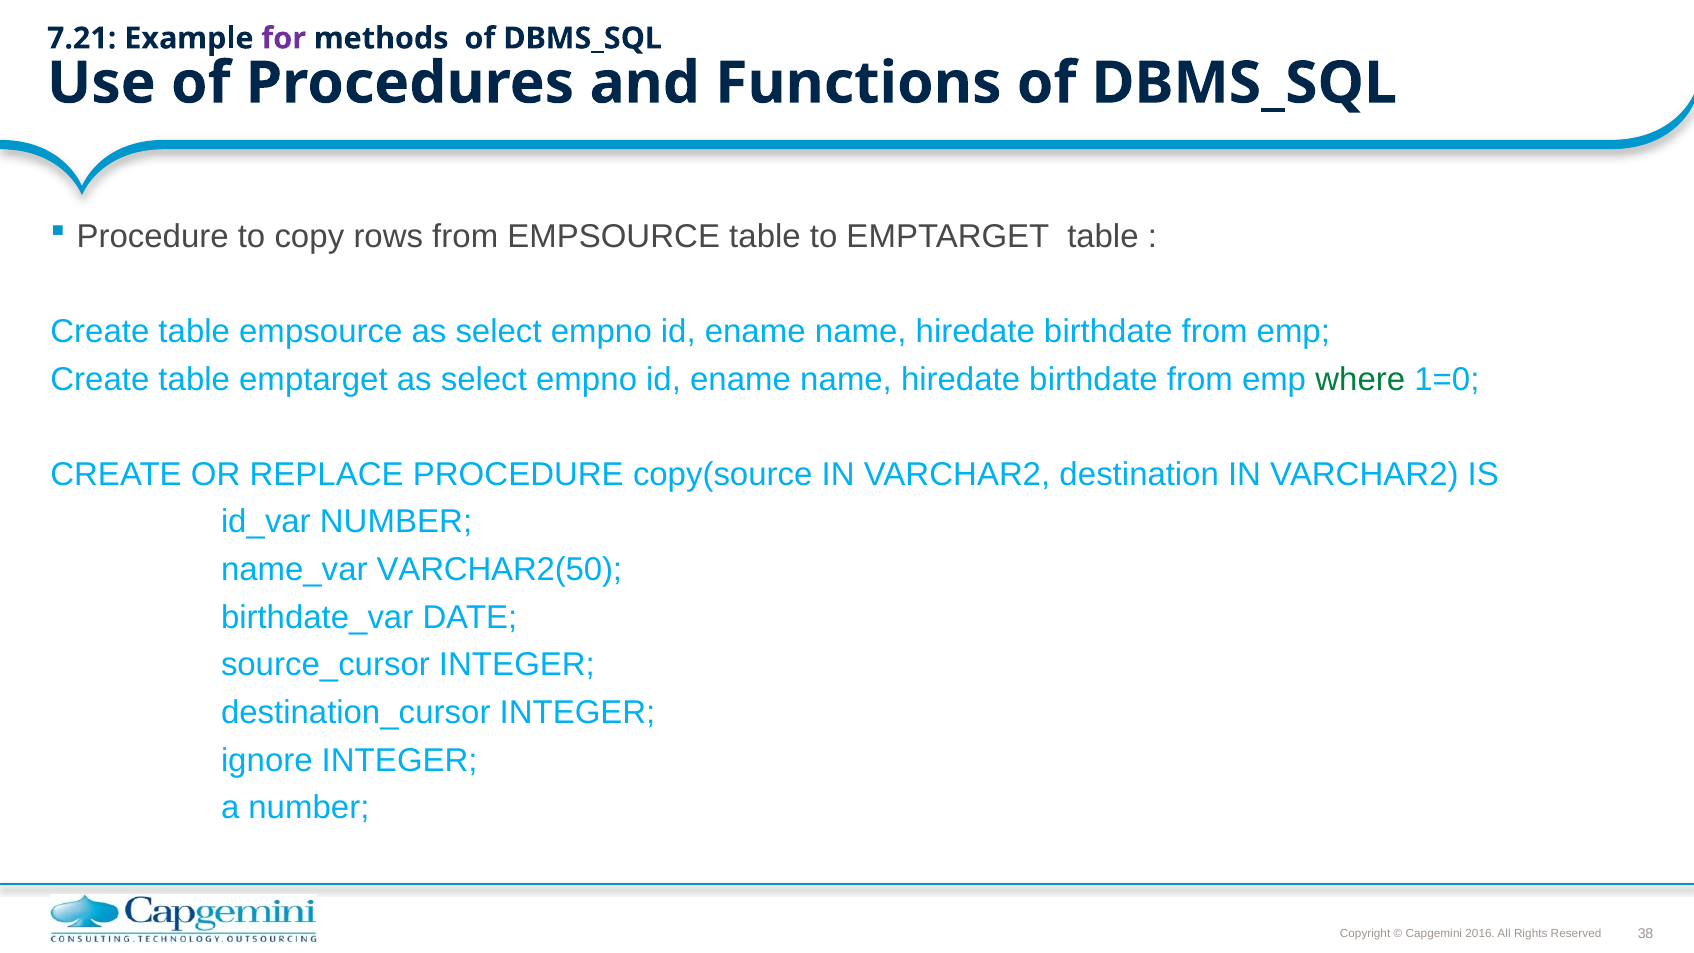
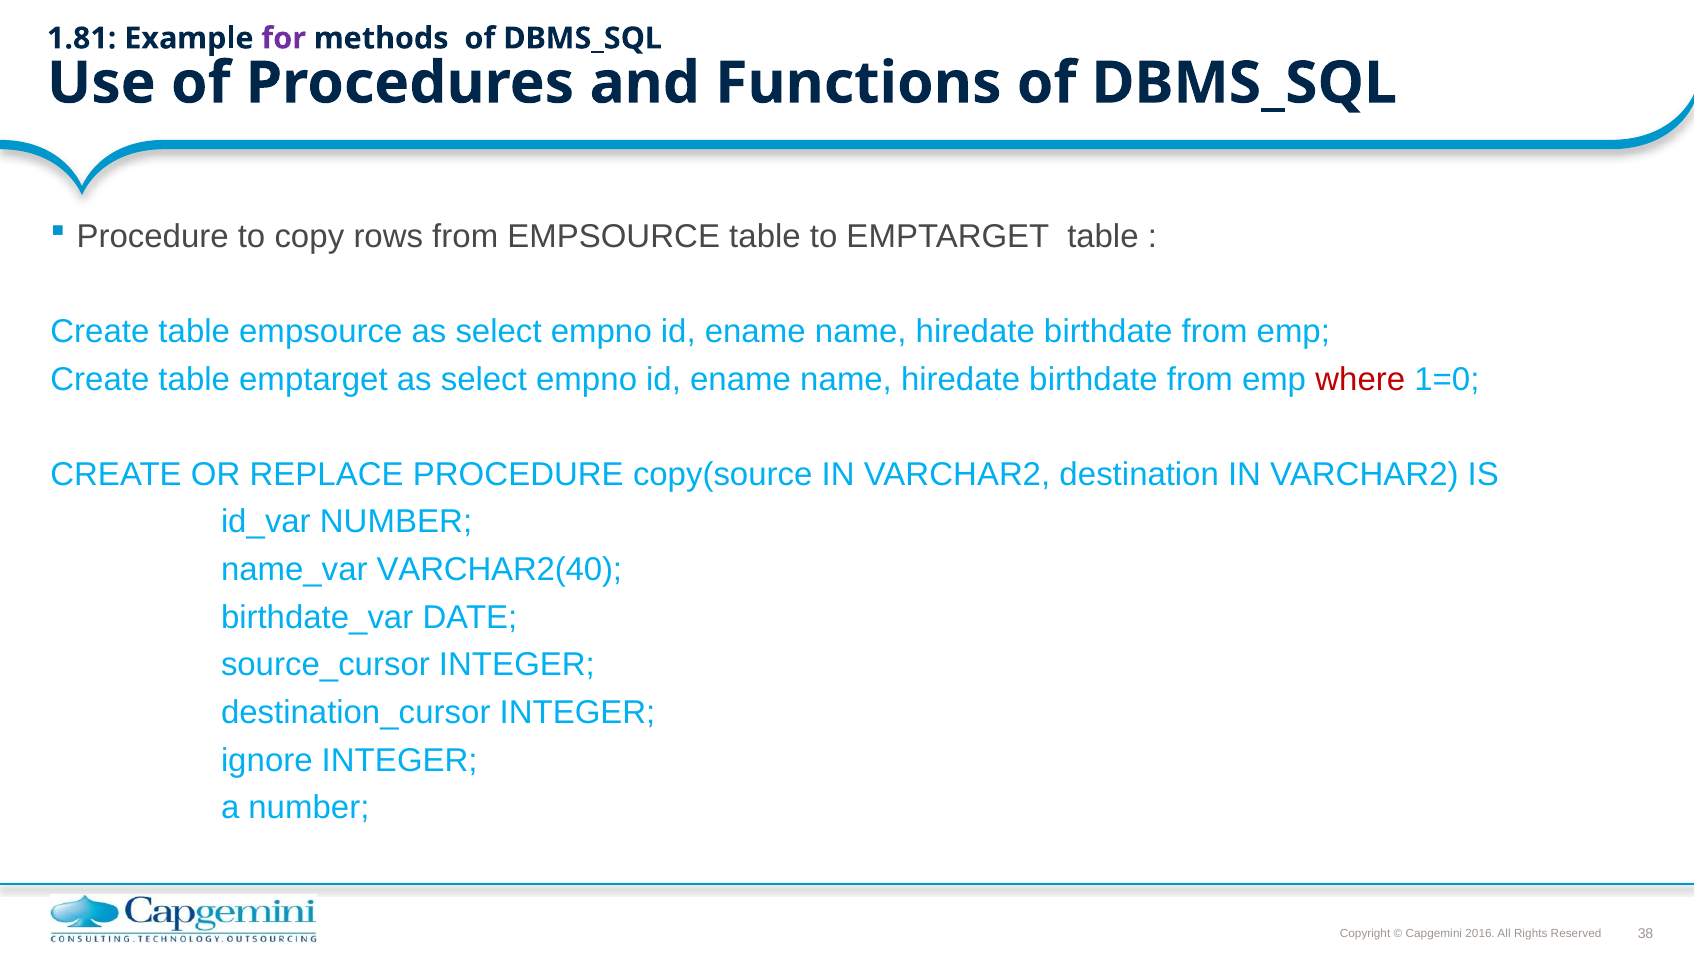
7.21: 7.21 -> 1.81 (82, 38)
where colour: green -> red (1360, 379)
VARCHAR2(50: VARCHAR2(50 -> VARCHAR2(40 (499, 570)
